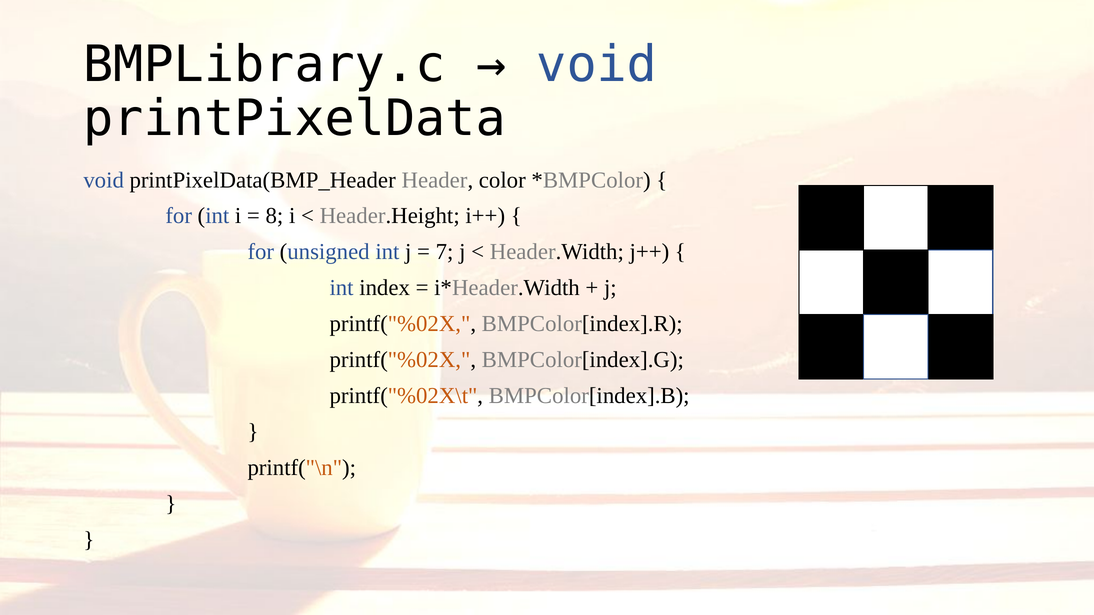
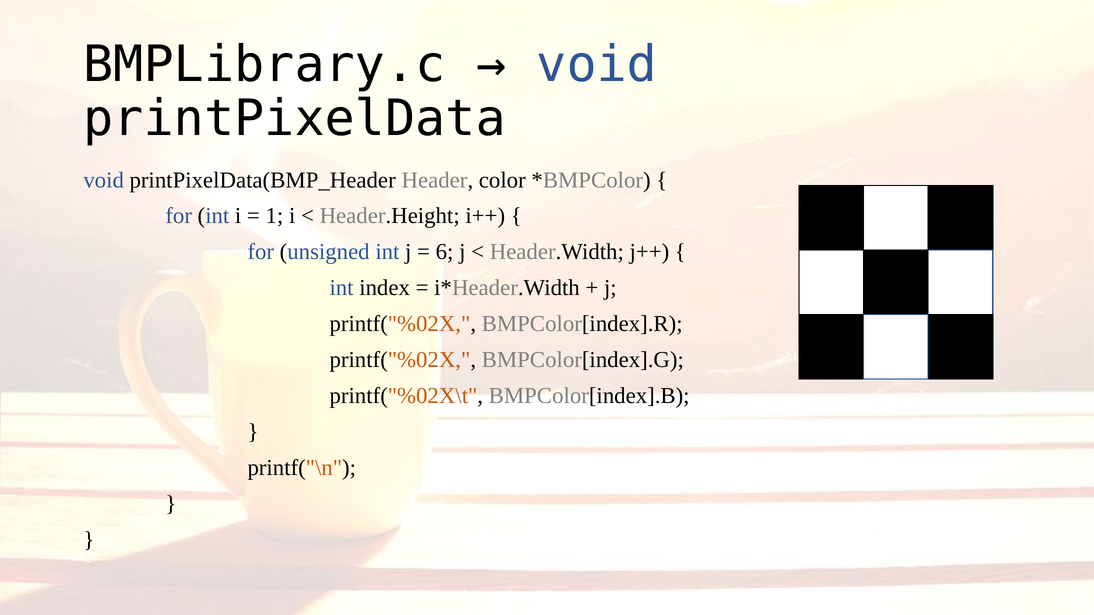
8: 8 -> 1 (274, 216)
7: 7 -> 6 (445, 252)
